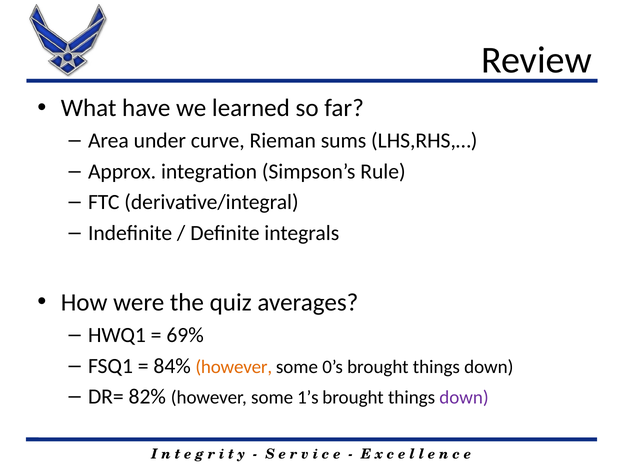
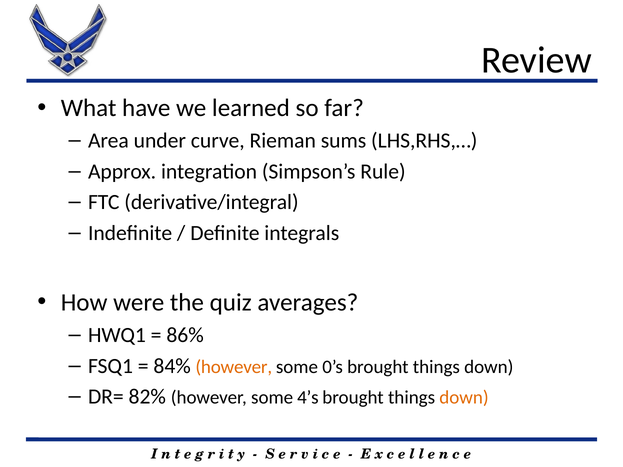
69%: 69% -> 86% (185, 335)
1’s: 1’s -> 4’s (308, 398)
down colour: purple -> orange (464, 398)
